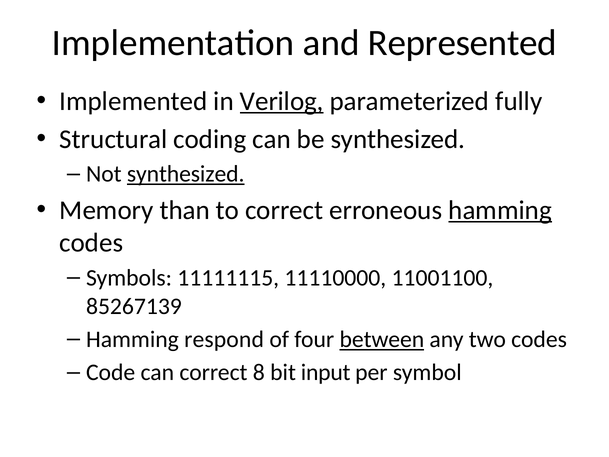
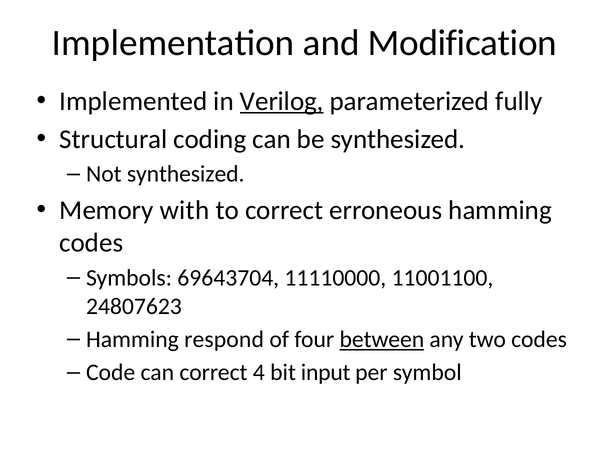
Represented: Represented -> Modification (462, 43)
synthesized underline: present -> none (186, 174)
than: than -> with (185, 210)
hamming underline: present -> none (500, 210)
11111115: 11111115 -> 69643704 (228, 278)
85267139: 85267139 -> 24807623 (134, 306)
8: 8 -> 4 (259, 372)
